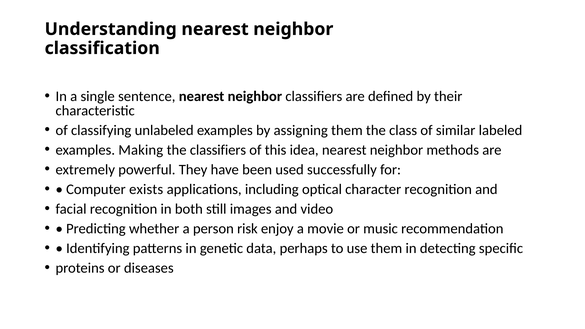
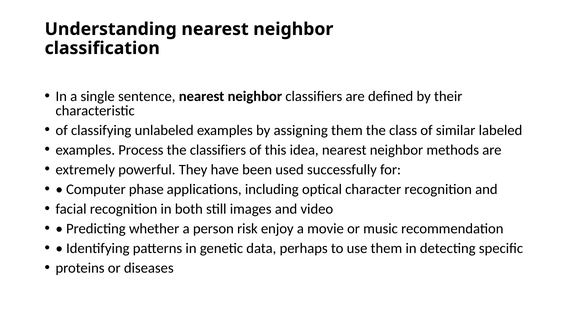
Making: Making -> Process (141, 150)
exists: exists -> phase (146, 189)
